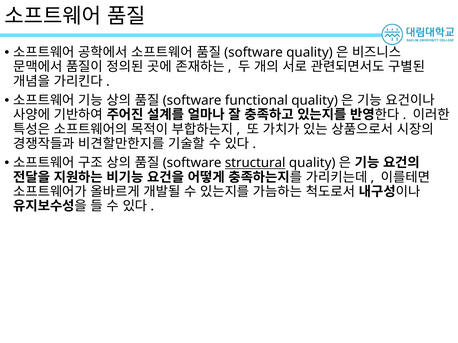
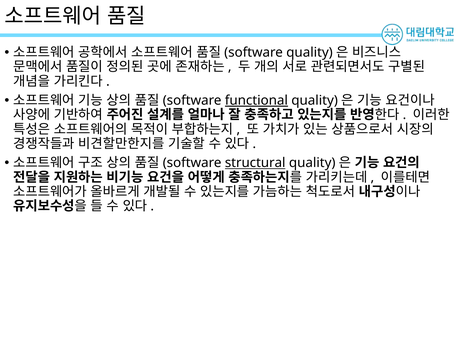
functional underline: none -> present (256, 101)
